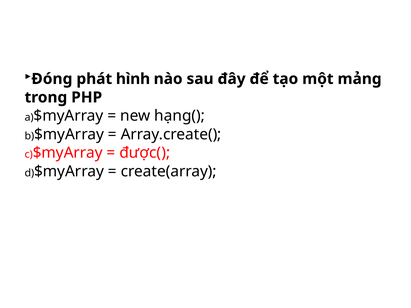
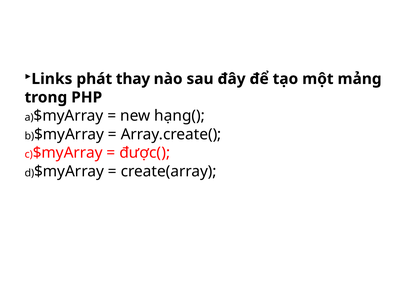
Đóng: Đóng -> Links (52, 79)
hình: hình -> thay (133, 79)
